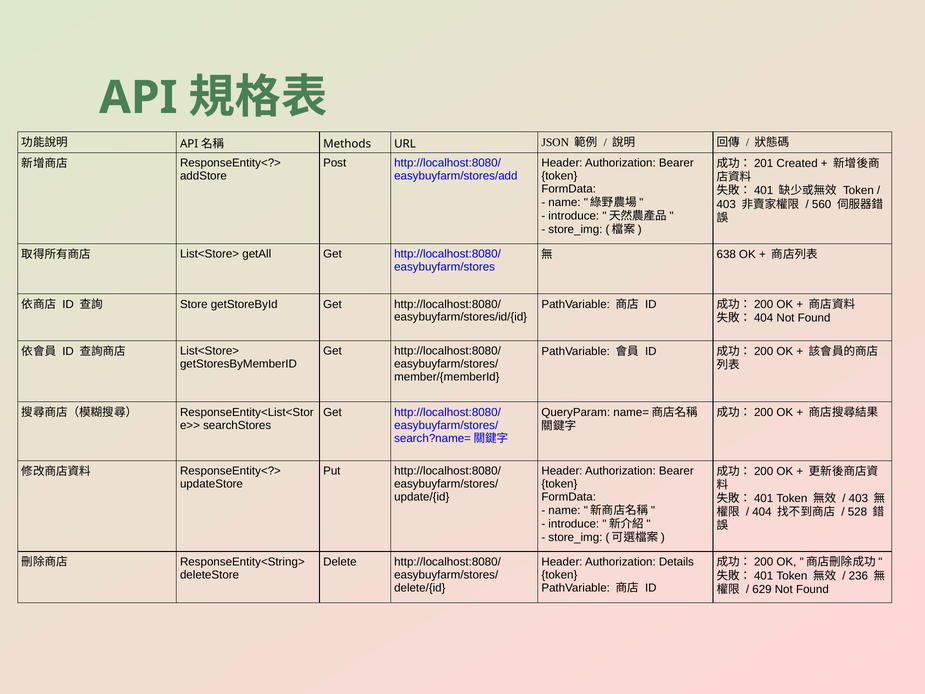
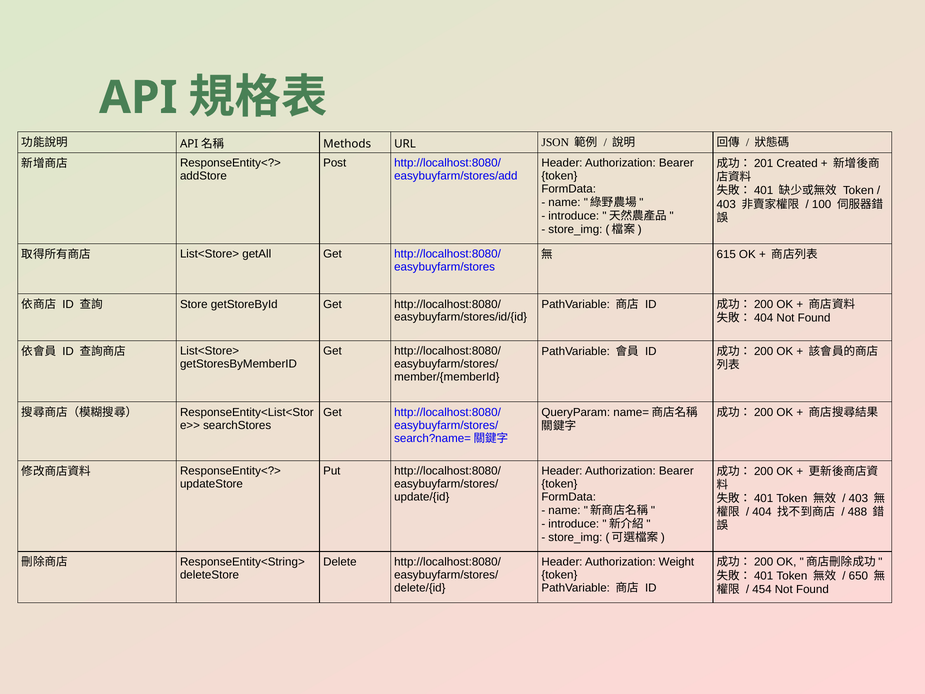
560: 560 -> 100 (822, 204)
638: 638 -> 615 (726, 254)
528: 528 -> 488 (857, 512)
Details: Details -> Weight (676, 562)
236: 236 -> 650 (858, 576)
629: 629 -> 454 (762, 589)
